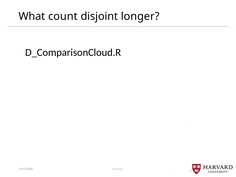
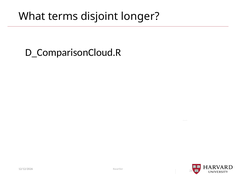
count: count -> terms (63, 16)
